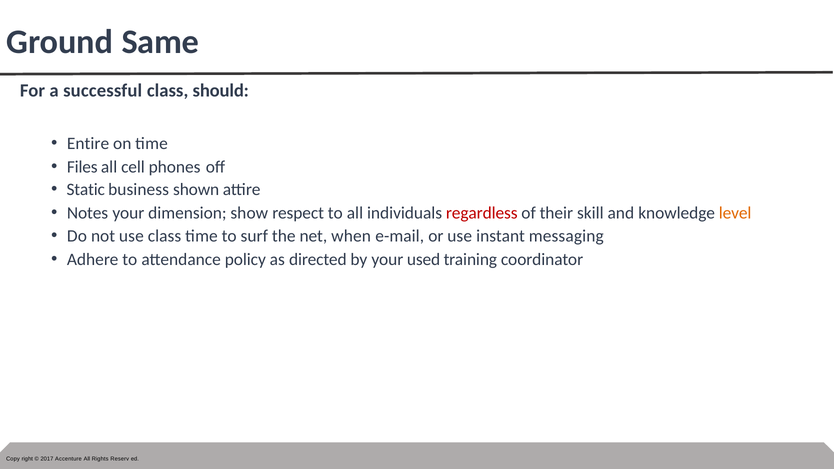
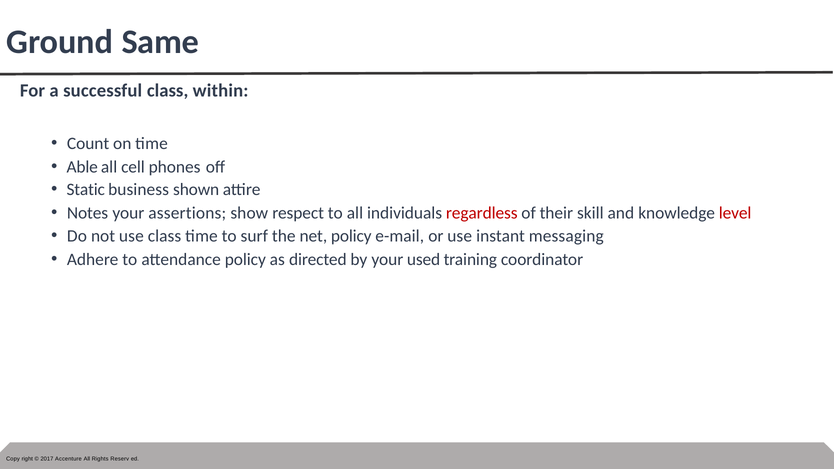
should: should -> within (221, 91)
Entire: Entire -> Count (88, 143)
Files: Files -> Able (82, 167)
dimension: dimension -> assertions (187, 213)
level colour: orange -> red (735, 213)
net when: when -> policy (351, 236)
